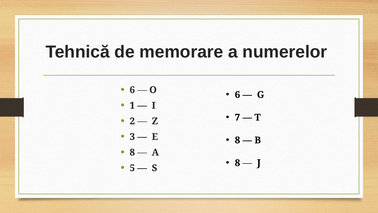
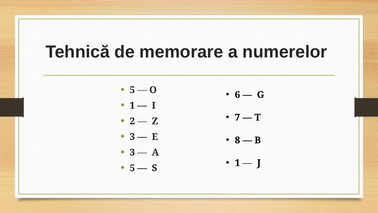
6: 6 -> 5 (132, 90)
8: 8 -> 3 (132, 152)
8: 8 -> 1 (237, 163)
